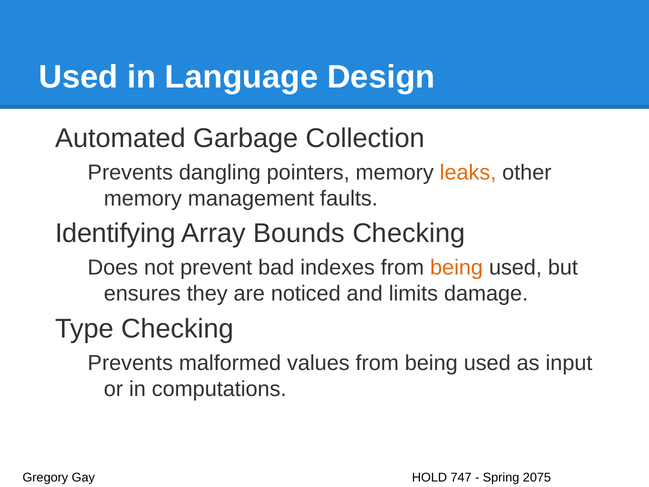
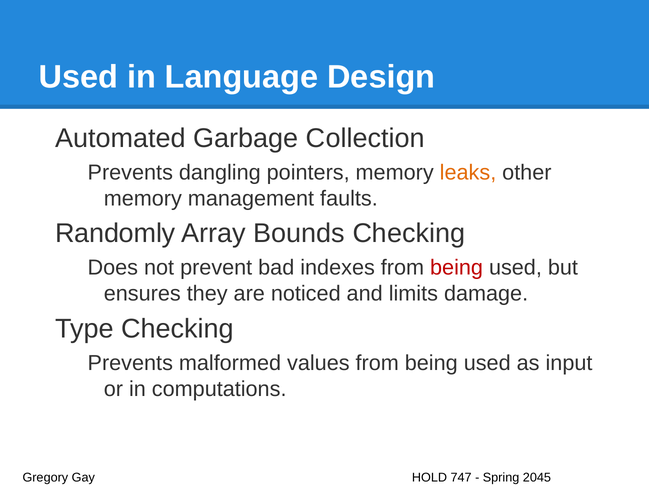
Identifying: Identifying -> Randomly (115, 233)
being colour: orange -> red (457, 268)
2075: 2075 -> 2045 (537, 477)
